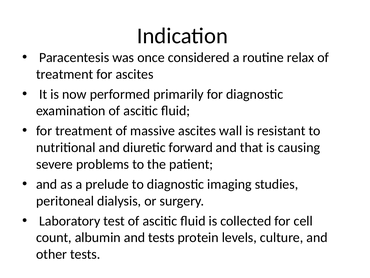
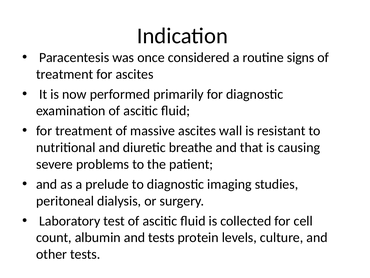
relax: relax -> signs (301, 57)
forward: forward -> breathe (191, 147)
